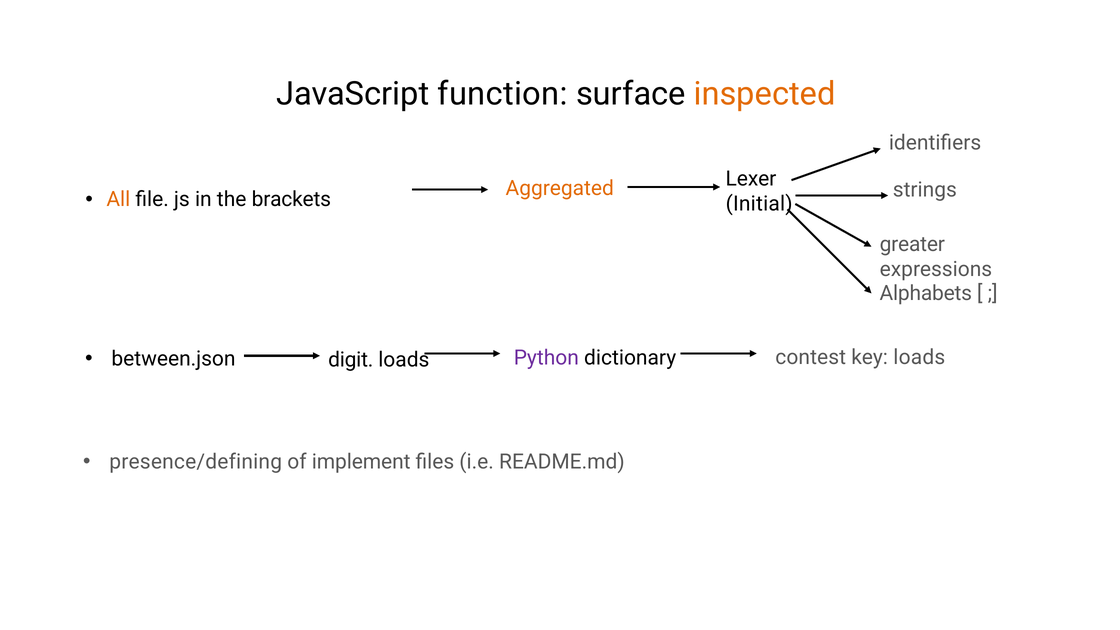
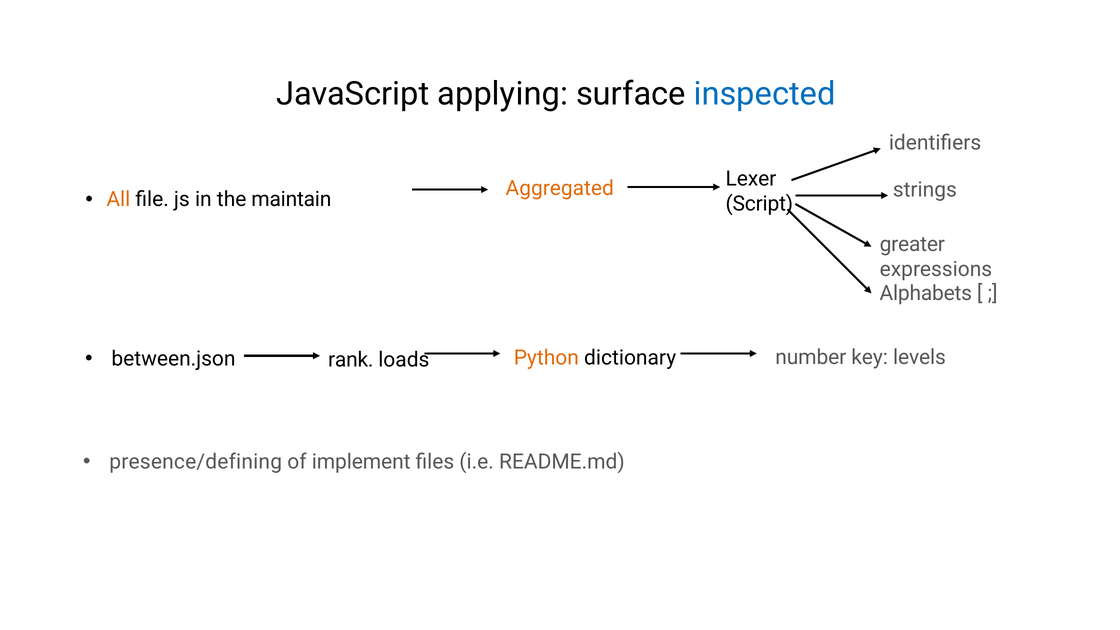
function: function -> applying (503, 94)
inspected colour: orange -> blue (765, 94)
brackets: brackets -> maintain (291, 200)
Initial: Initial -> Script (759, 204)
digit: digit -> rank (351, 360)
Python colour: purple -> orange (546, 358)
contest: contest -> number (811, 357)
key loads: loads -> levels (919, 357)
